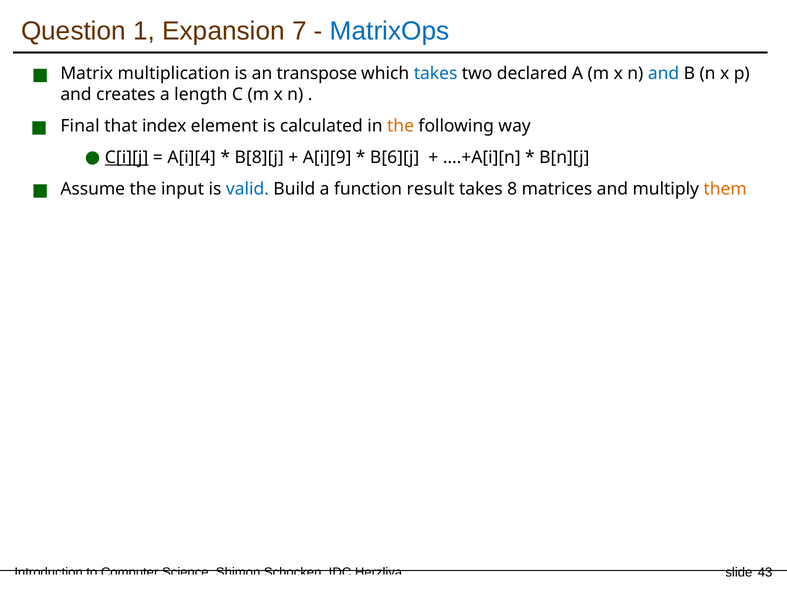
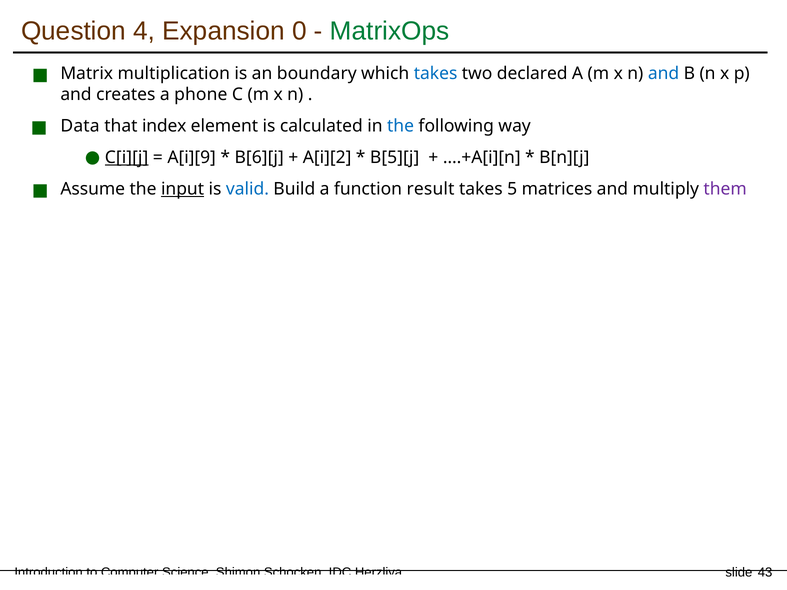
1: 1 -> 4 (144, 31)
7: 7 -> 0 (299, 31)
MatrixOps colour: blue -> green (390, 31)
transpose: transpose -> boundary (317, 74)
length: length -> phone (201, 95)
Final: Final -> Data (80, 126)
the colour: orange -> blue (401, 126)
A[i][4: A[i][4 -> A[i][9 (192, 158)
B[8][j: B[8][j -> B[6][j (259, 158)
A[i][9: A[i][9 -> A[i][2 (327, 158)
B[6][j: B[6][j -> B[5][j (395, 158)
input underline: none -> present (183, 189)
8: 8 -> 5 (512, 189)
them colour: orange -> purple (725, 189)
